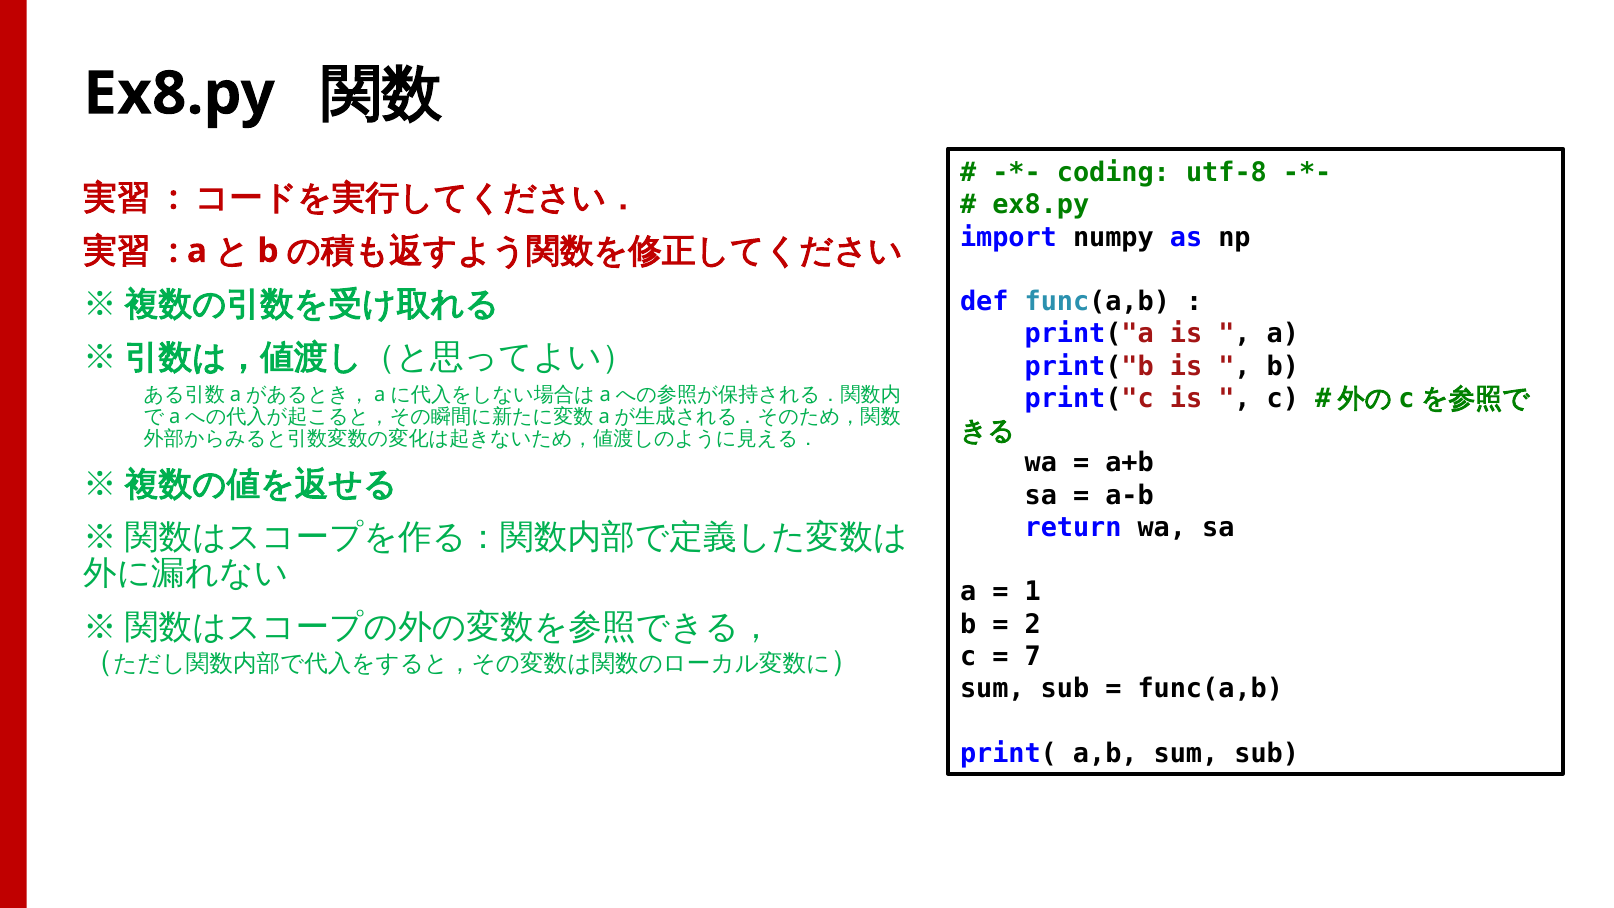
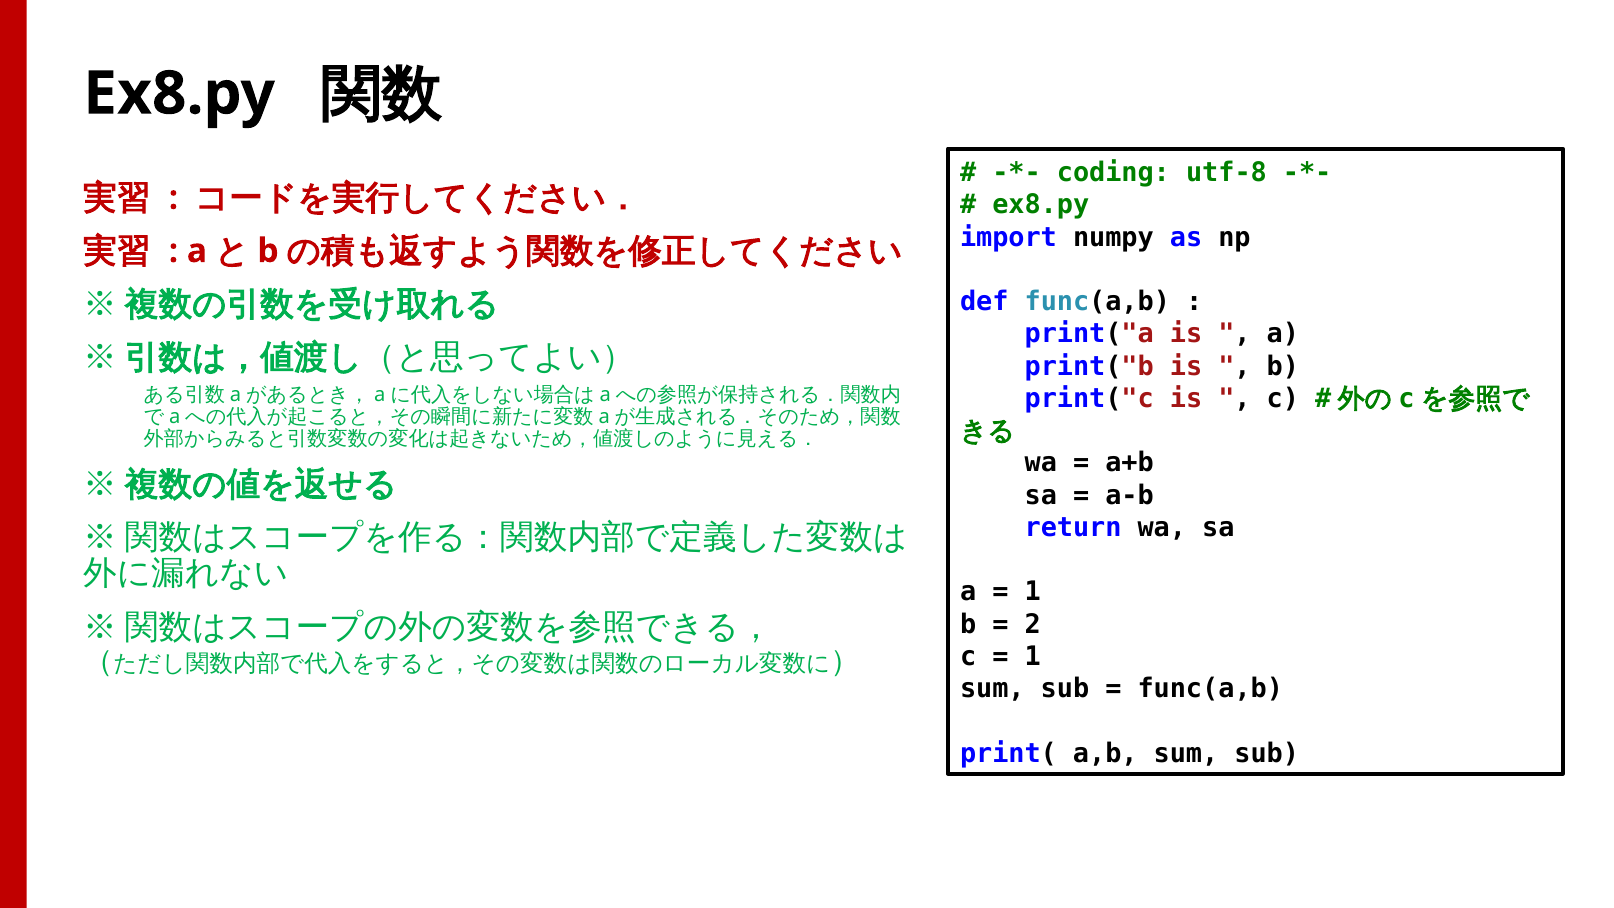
7: 7 -> 1 (1033, 657)
